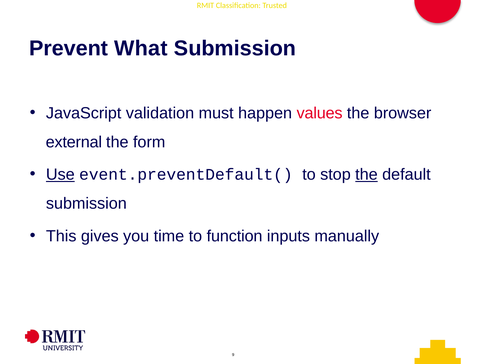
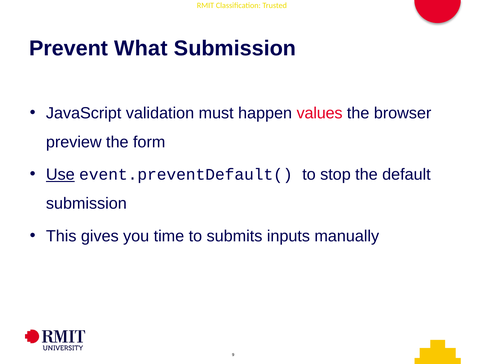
external: external -> preview (74, 142)
the underline: present -> none (366, 174)
function: function -> submits (235, 236)
